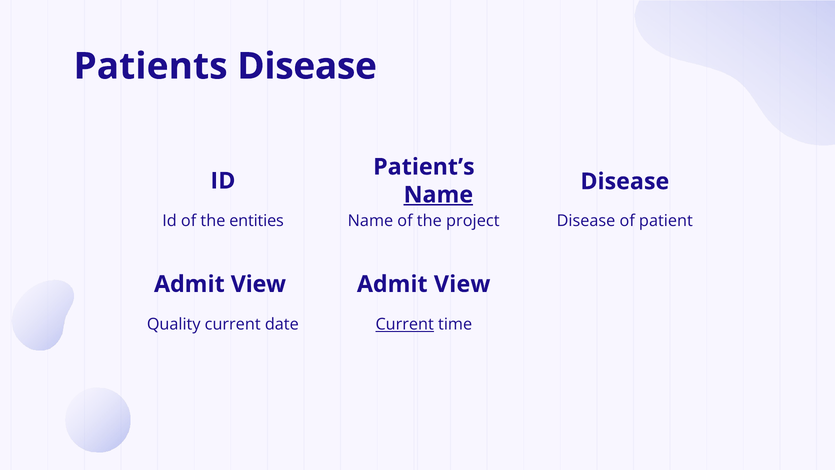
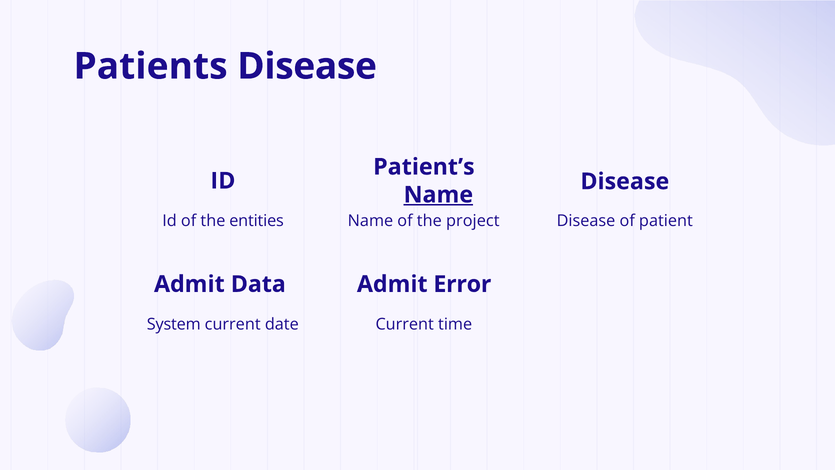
View: View -> Data (258, 284)
View: View -> Error (462, 284)
Quality: Quality -> System (174, 324)
Current underline: present -> none (405, 324)
